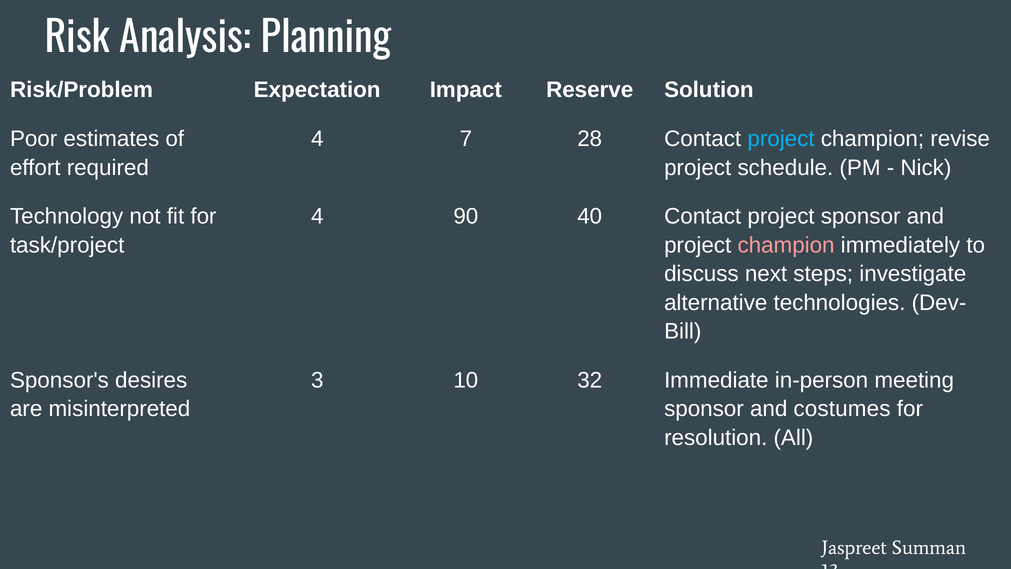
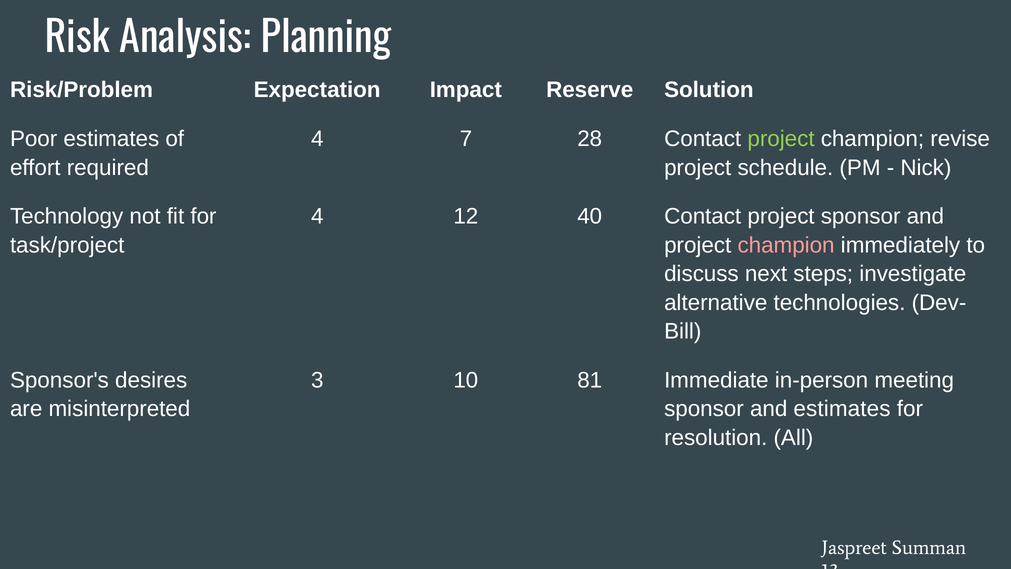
project colour: light blue -> light green (781, 139)
90: 90 -> 12 (466, 216)
32: 32 -> 81 (590, 380)
and costumes: costumes -> estimates (842, 409)
